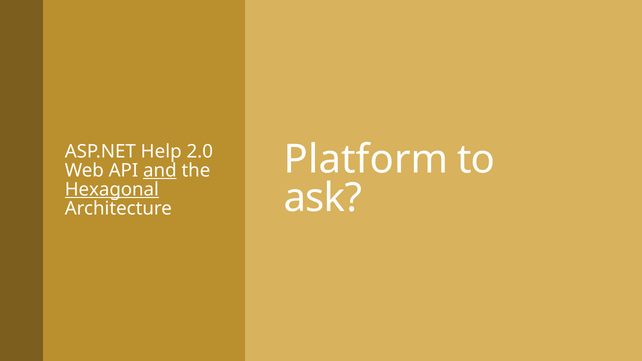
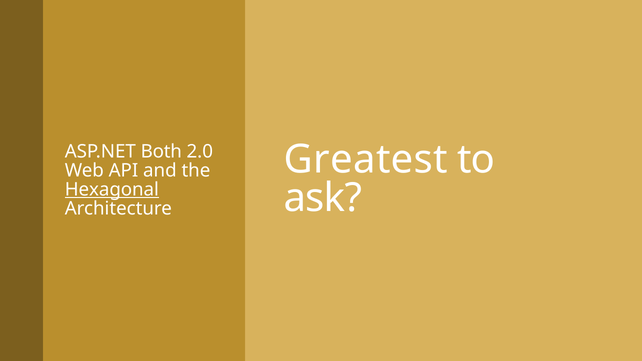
Help: Help -> Both (161, 151)
Platform: Platform -> Greatest (366, 160)
and underline: present -> none (160, 171)
